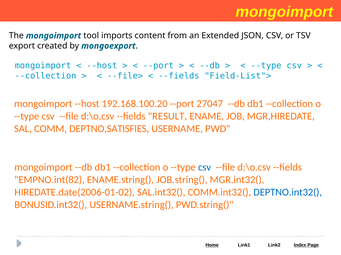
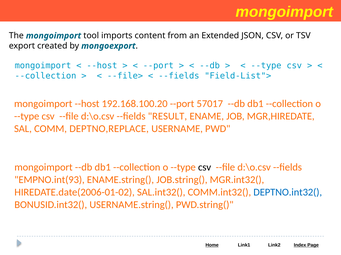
27047: 27047 -> 57017 (210, 104)
DEPTNO,SATISFIES: DEPTNO,SATISFIES -> DEPTNO,REPLACE (109, 129)
csv colour: blue -> black (205, 168)
EMPNO.int(82: EMPNO.int(82 -> EMPNO.int(93 (50, 180)
